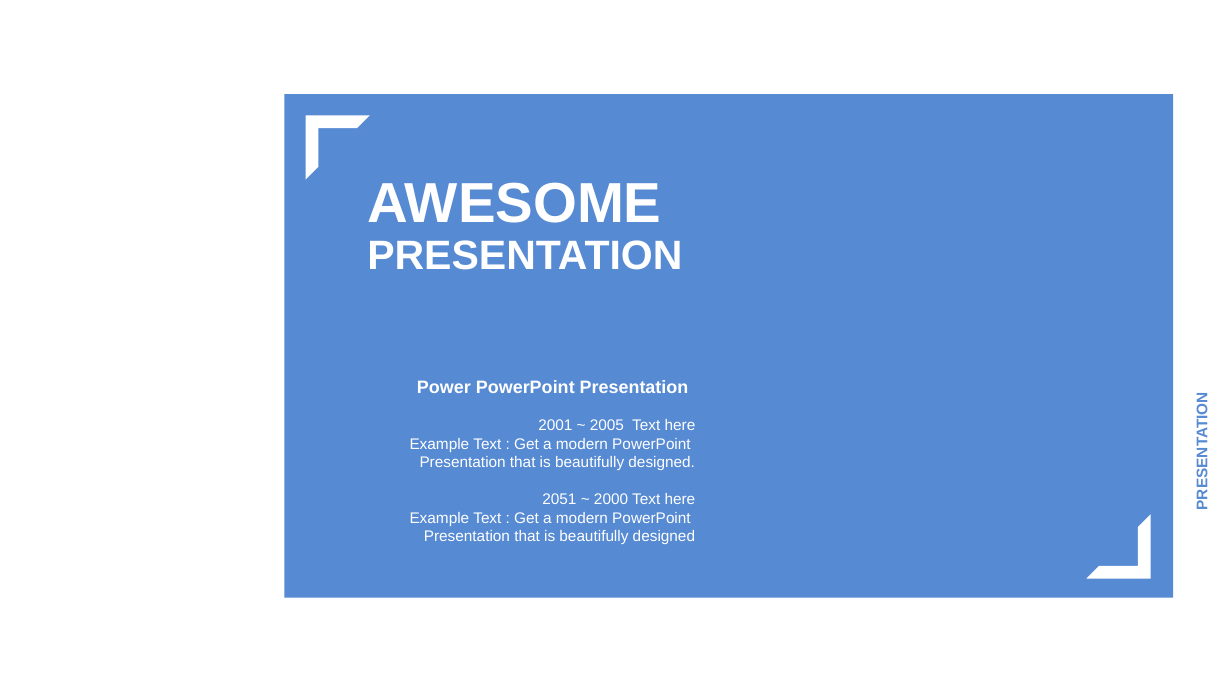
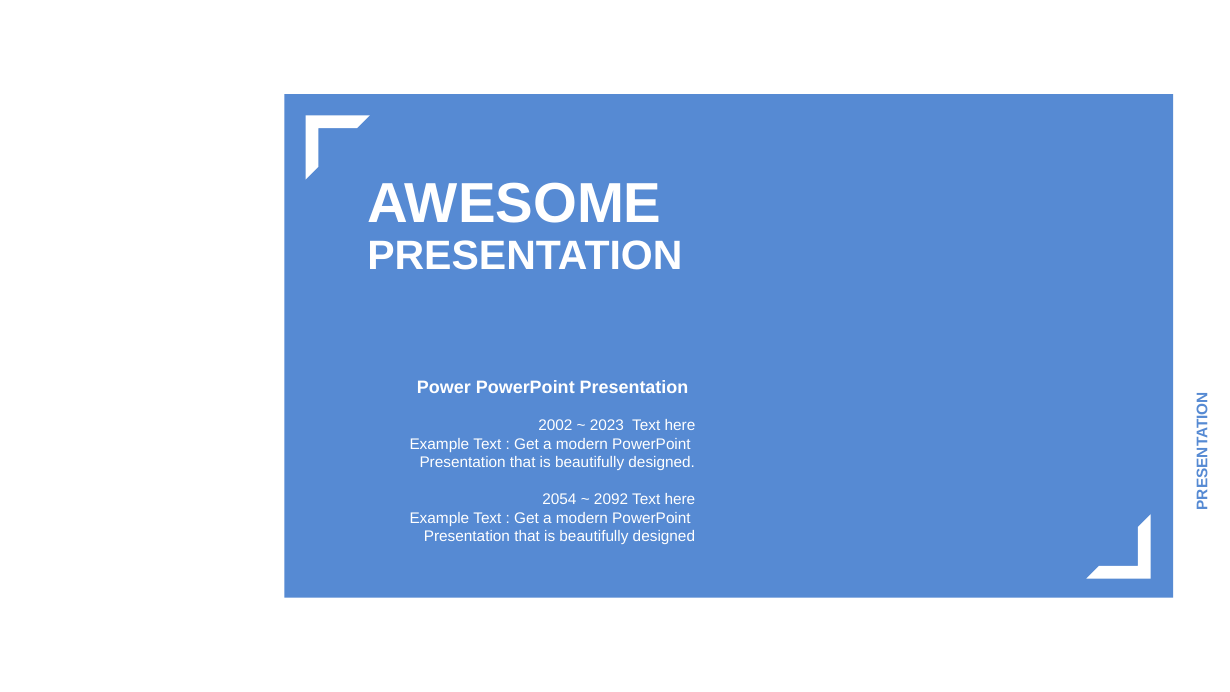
2001: 2001 -> 2002 (555, 426)
2005: 2005 -> 2023 (607, 426)
2051: 2051 -> 2054 (559, 499)
2000: 2000 -> 2092 (611, 499)
